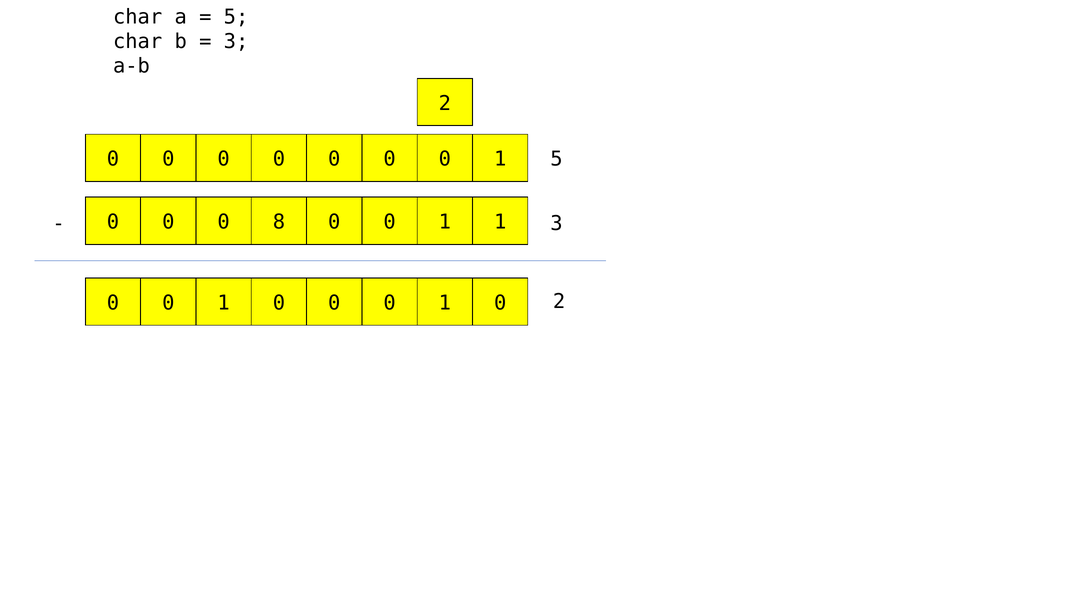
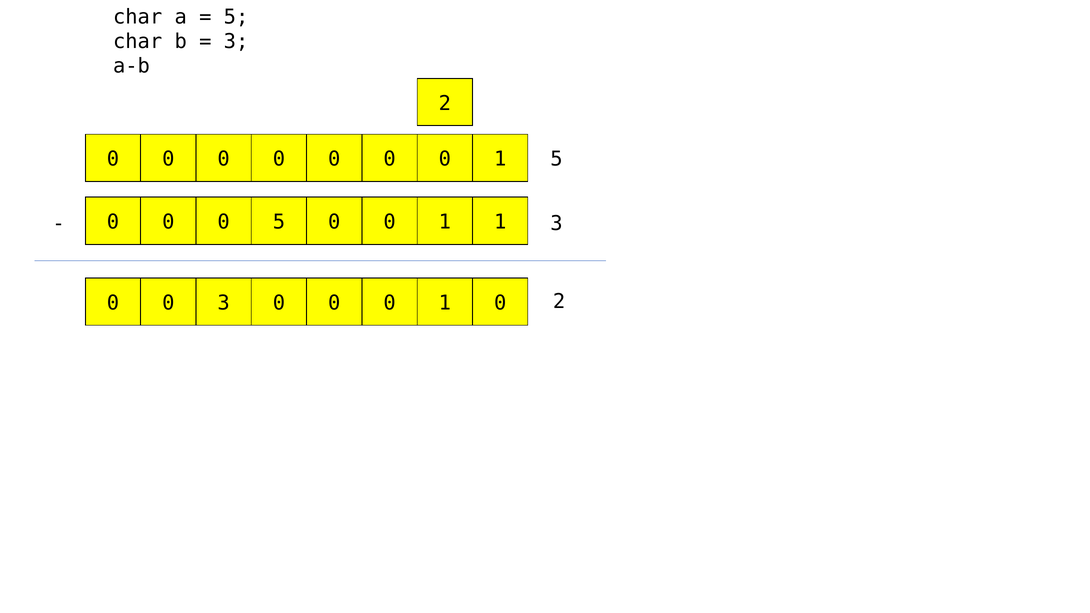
0 8: 8 -> 5 (279, 222)
1: 1 -> 3 (224, 303)
